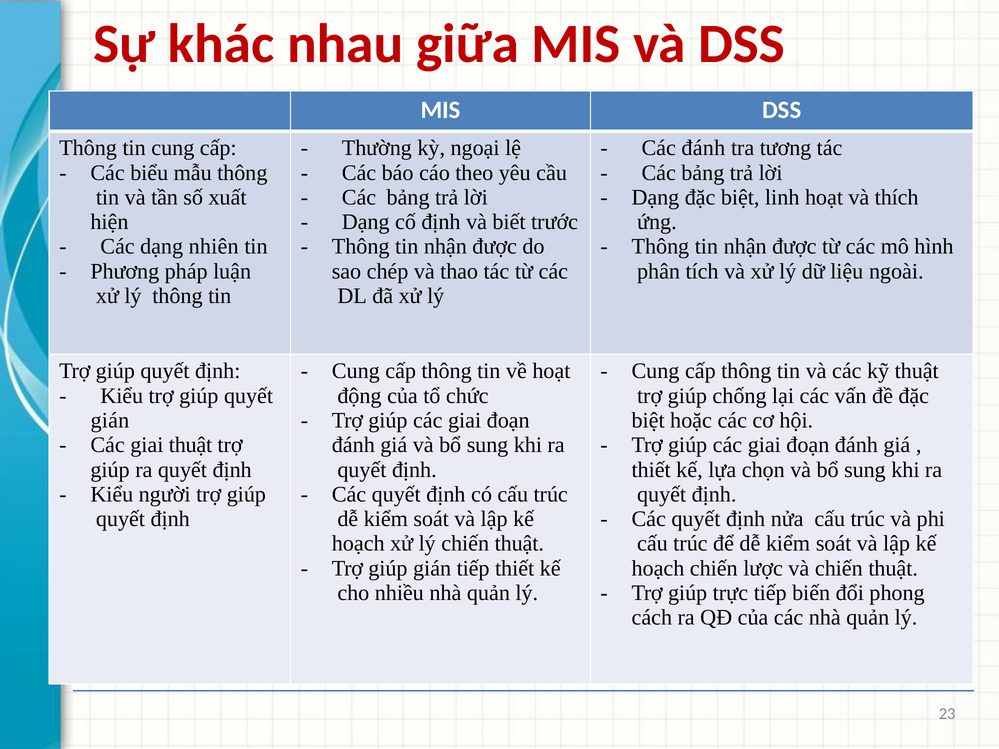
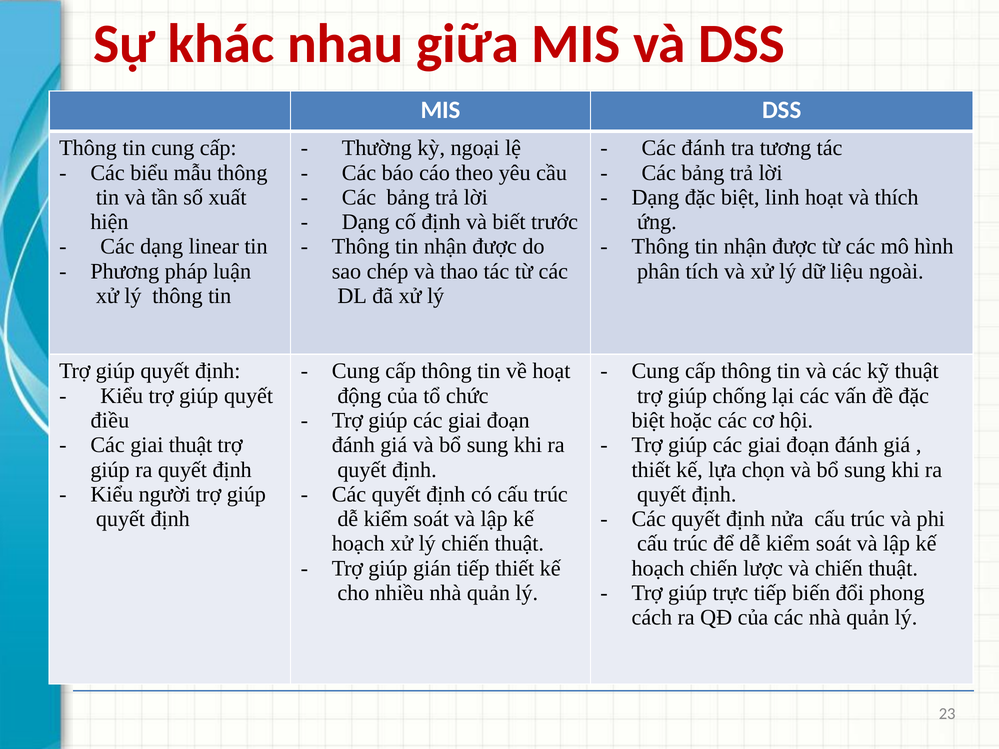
nhiên: nhiên -> linear (214, 247)
gián: gián -> điều (110, 421)
